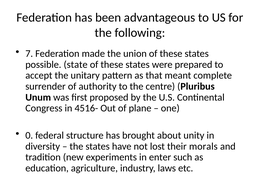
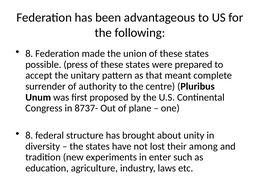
7: 7 -> 8 (29, 54)
state: state -> press (76, 64)
4516-: 4516- -> 8737- (86, 108)
0: 0 -> 8 (29, 135)
morals: morals -> among (203, 146)
